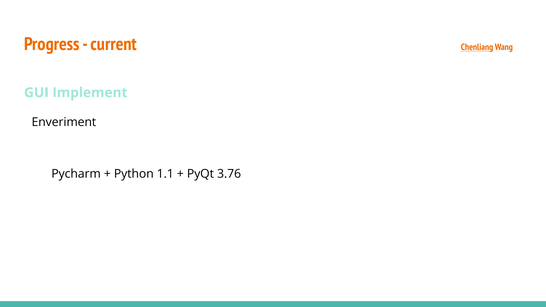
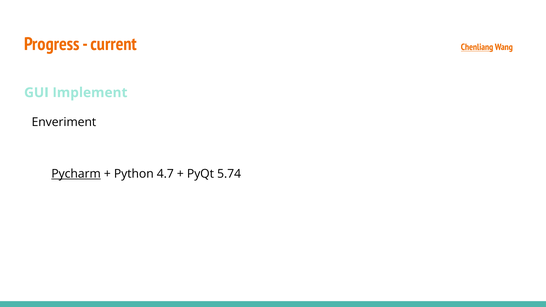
Pycharm underline: none -> present (76, 174)
1.1: 1.1 -> 4.7 (165, 174)
3.76: 3.76 -> 5.74 (229, 174)
